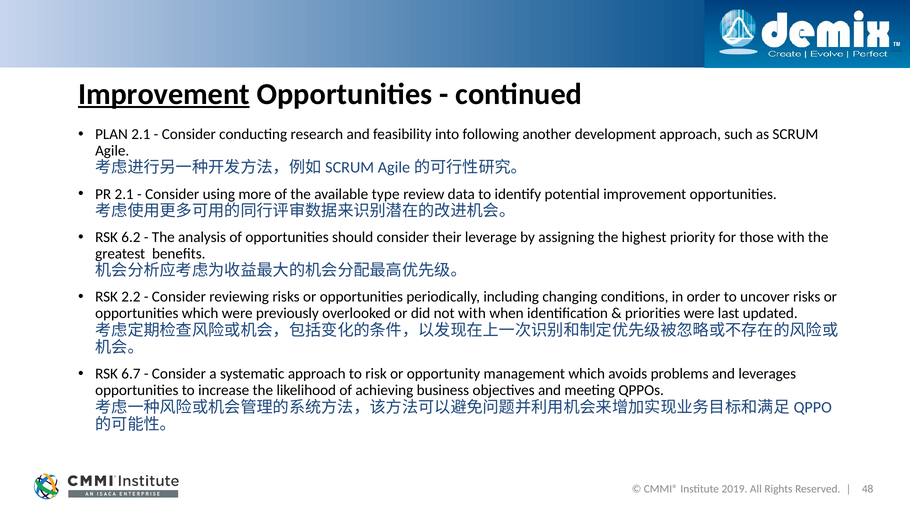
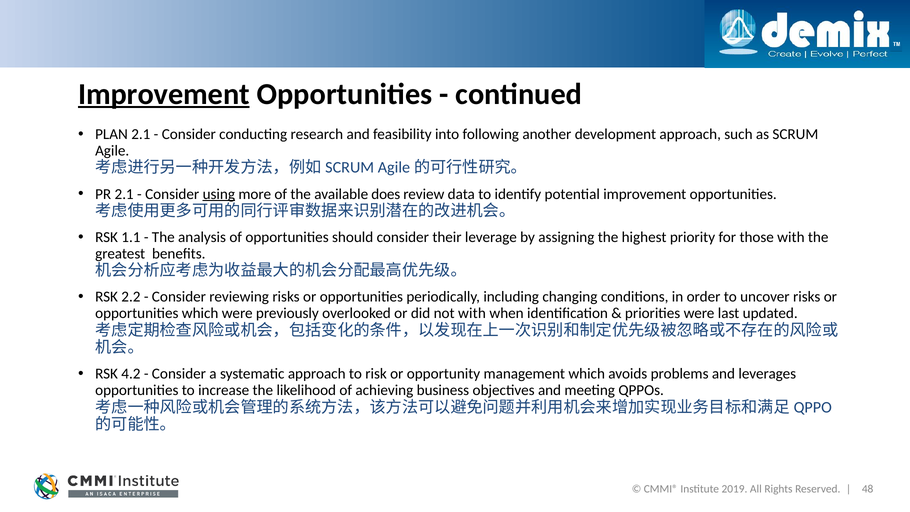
using underline: none -> present (219, 194)
type: type -> does (386, 194)
6.2: 6.2 -> 1.1 (131, 237)
6.7: 6.7 -> 4.2 (131, 374)
